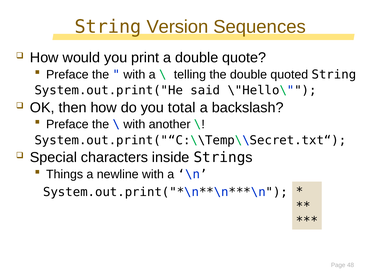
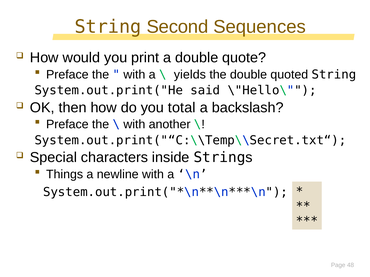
Version: Version -> Second (177, 27)
telling: telling -> yields (190, 75)
